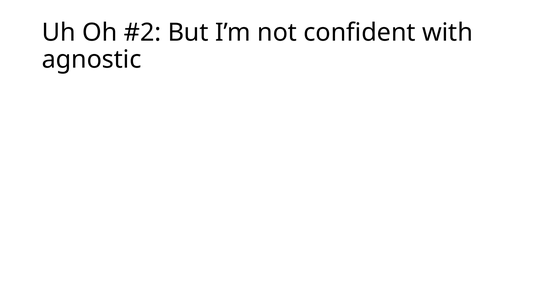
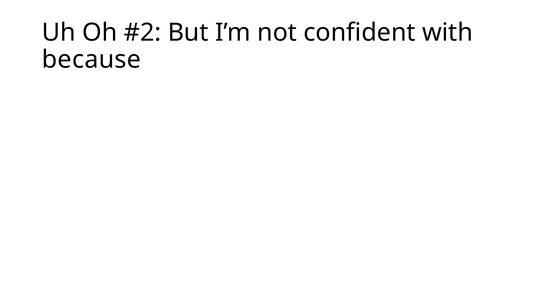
agnostic: agnostic -> because (91, 60)
